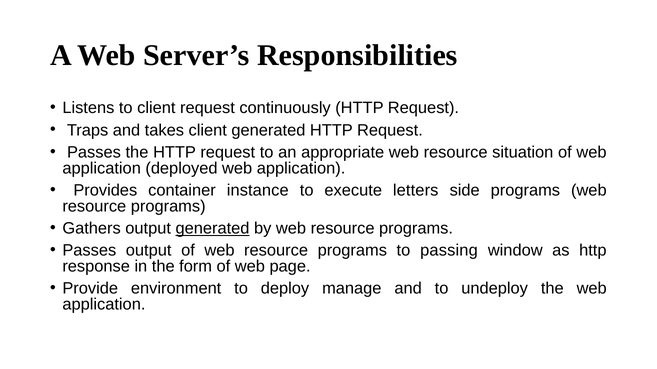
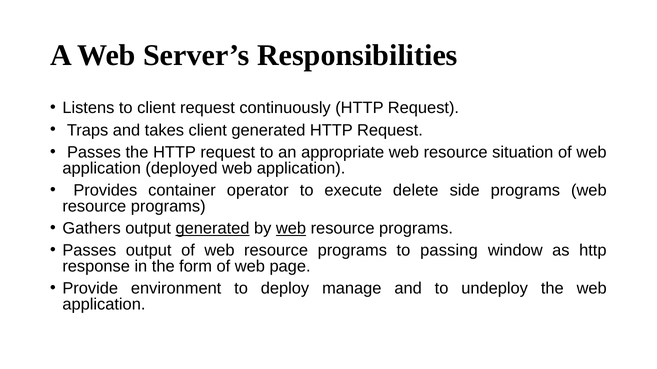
instance: instance -> operator (258, 190)
letters: letters -> delete (416, 190)
web underline: none -> present (291, 229)
